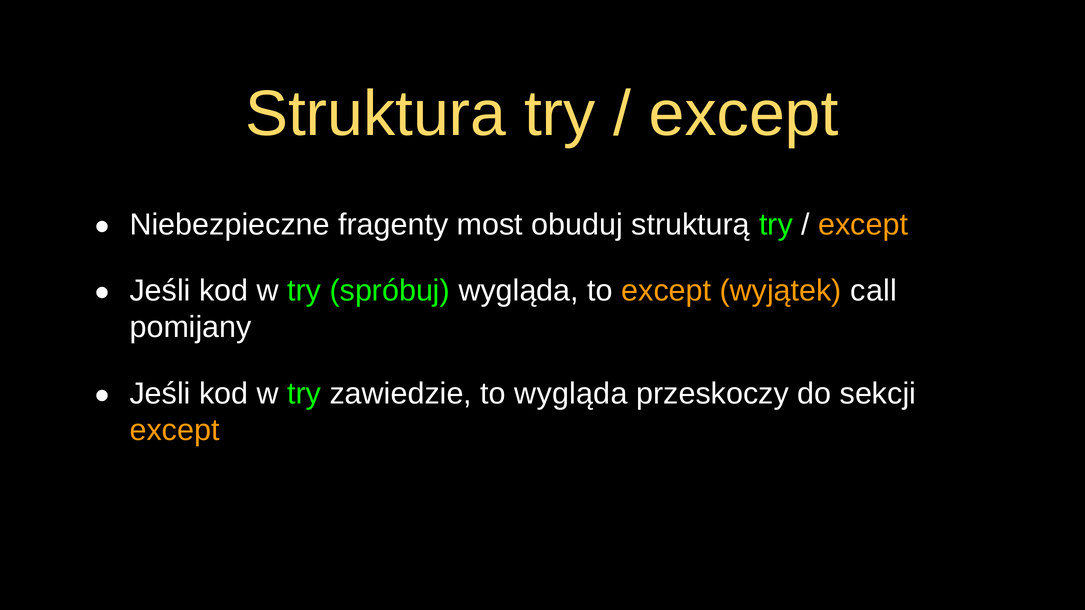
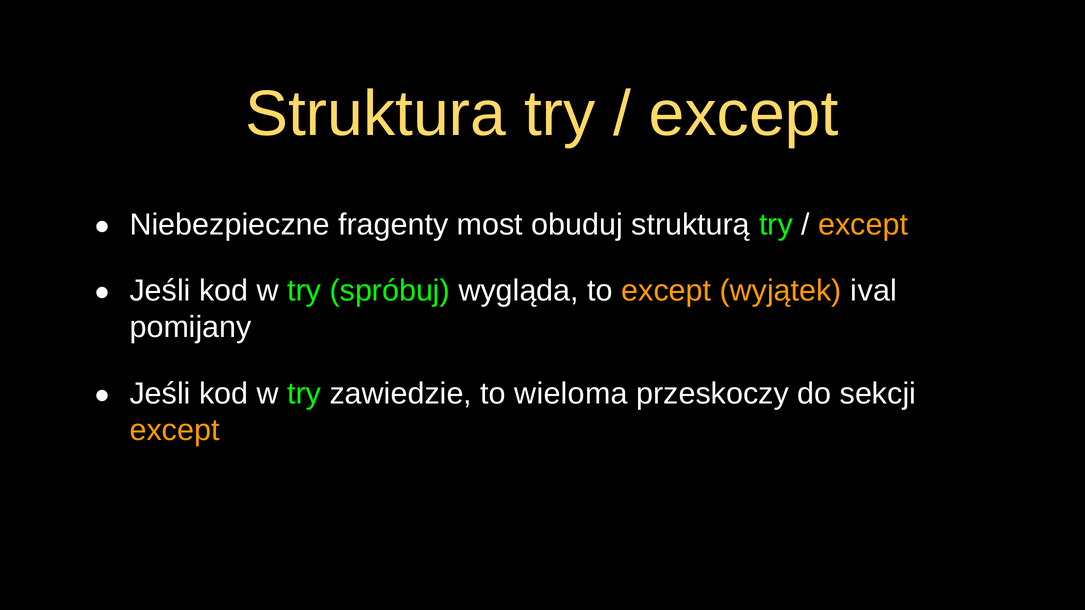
call: call -> ival (874, 291)
to wygląda: wygląda -> wieloma (571, 394)
